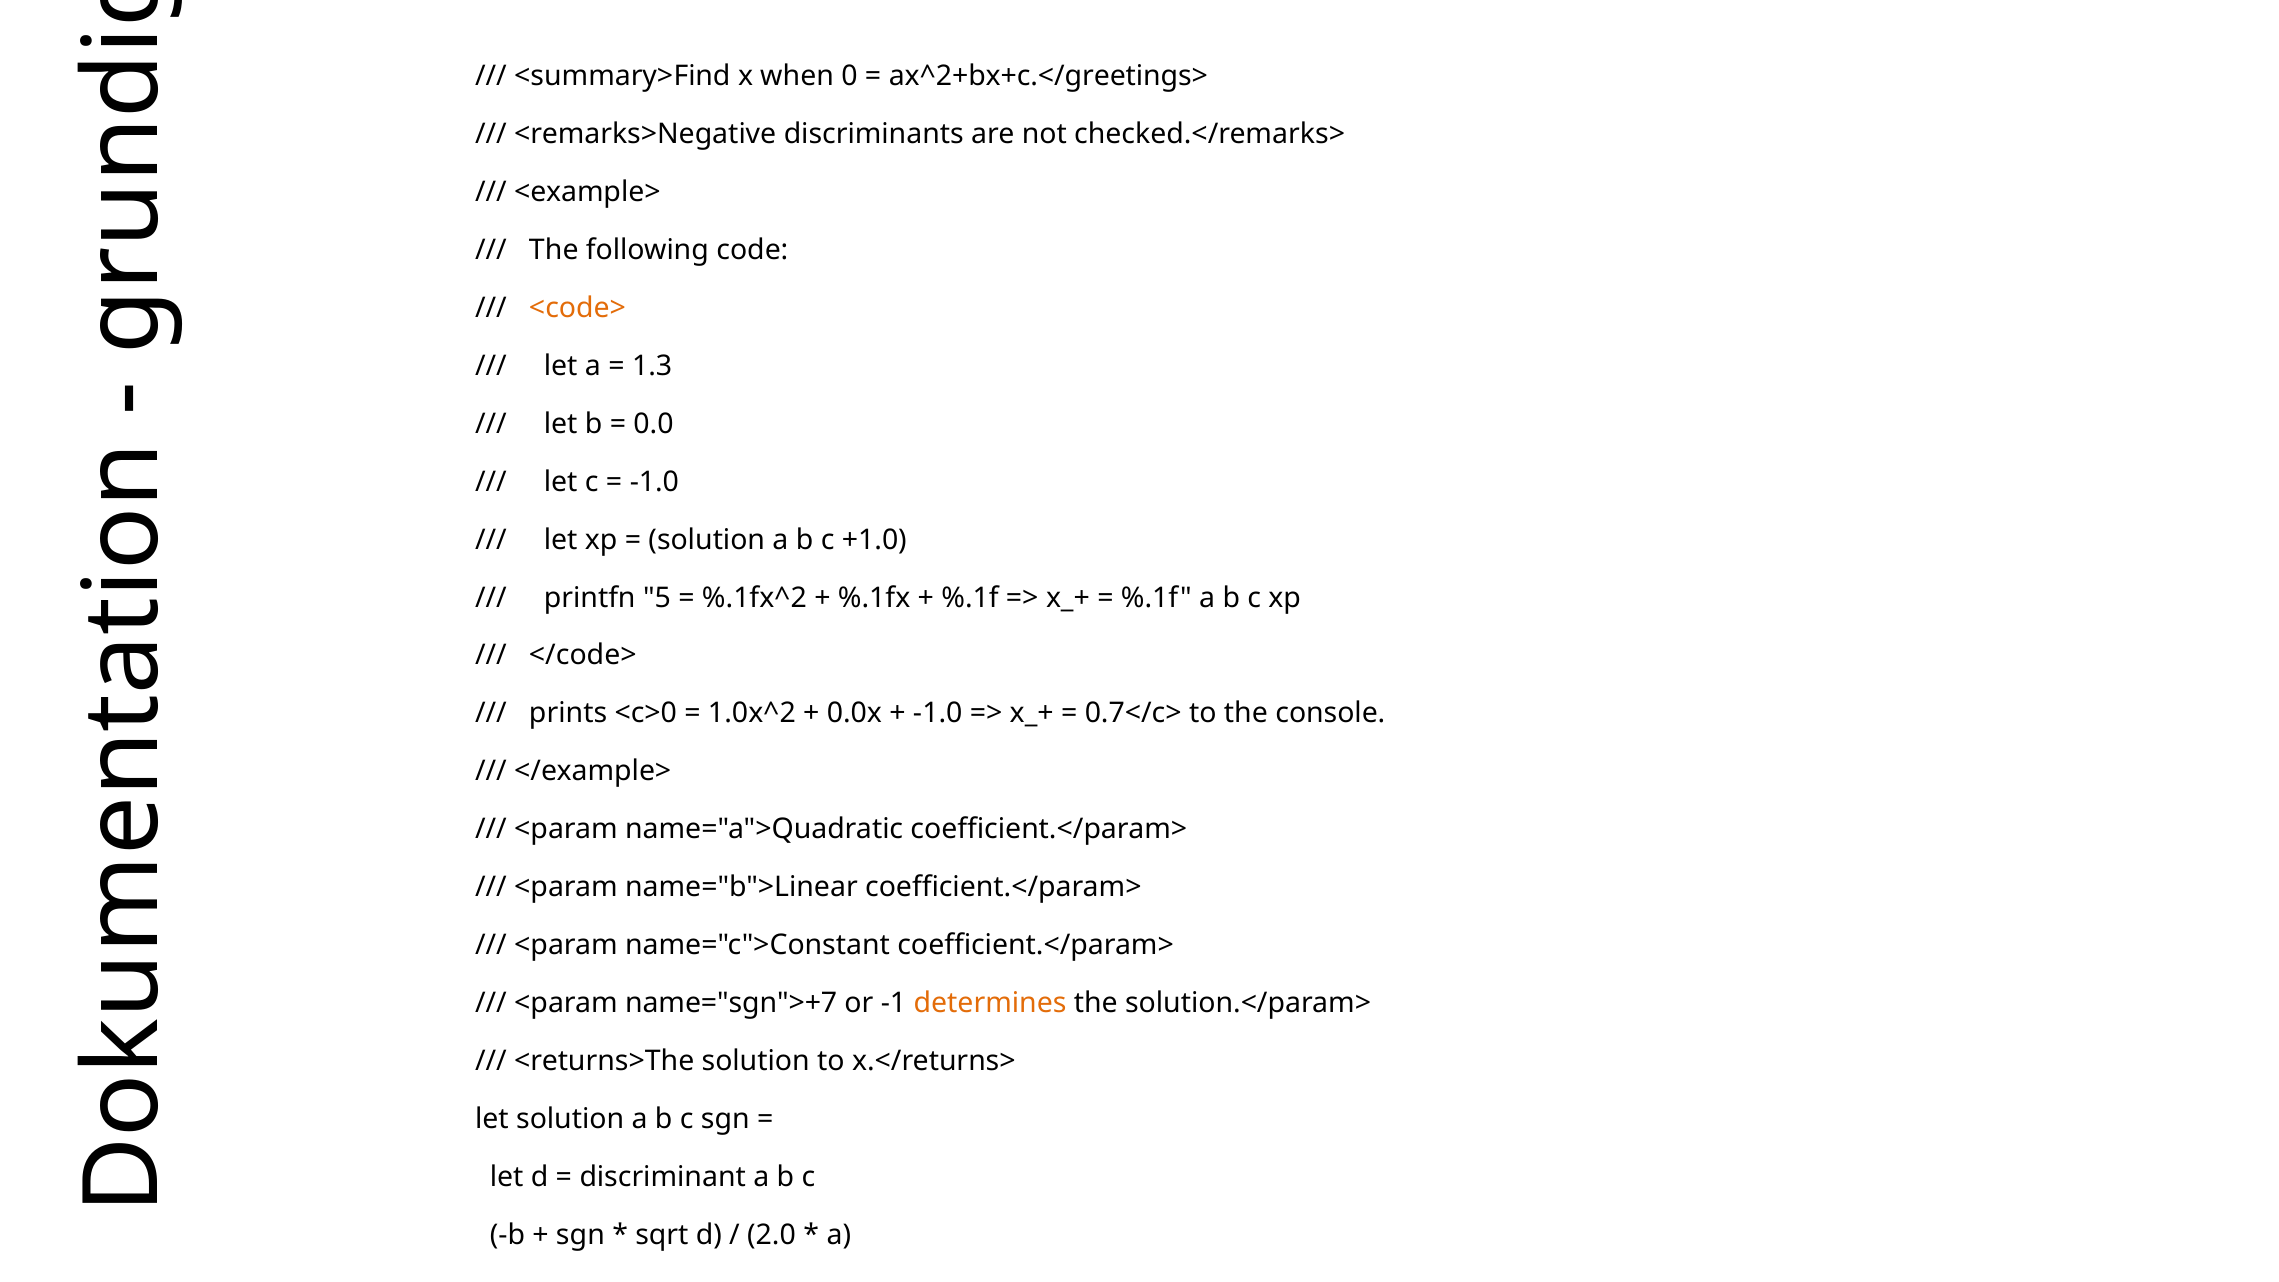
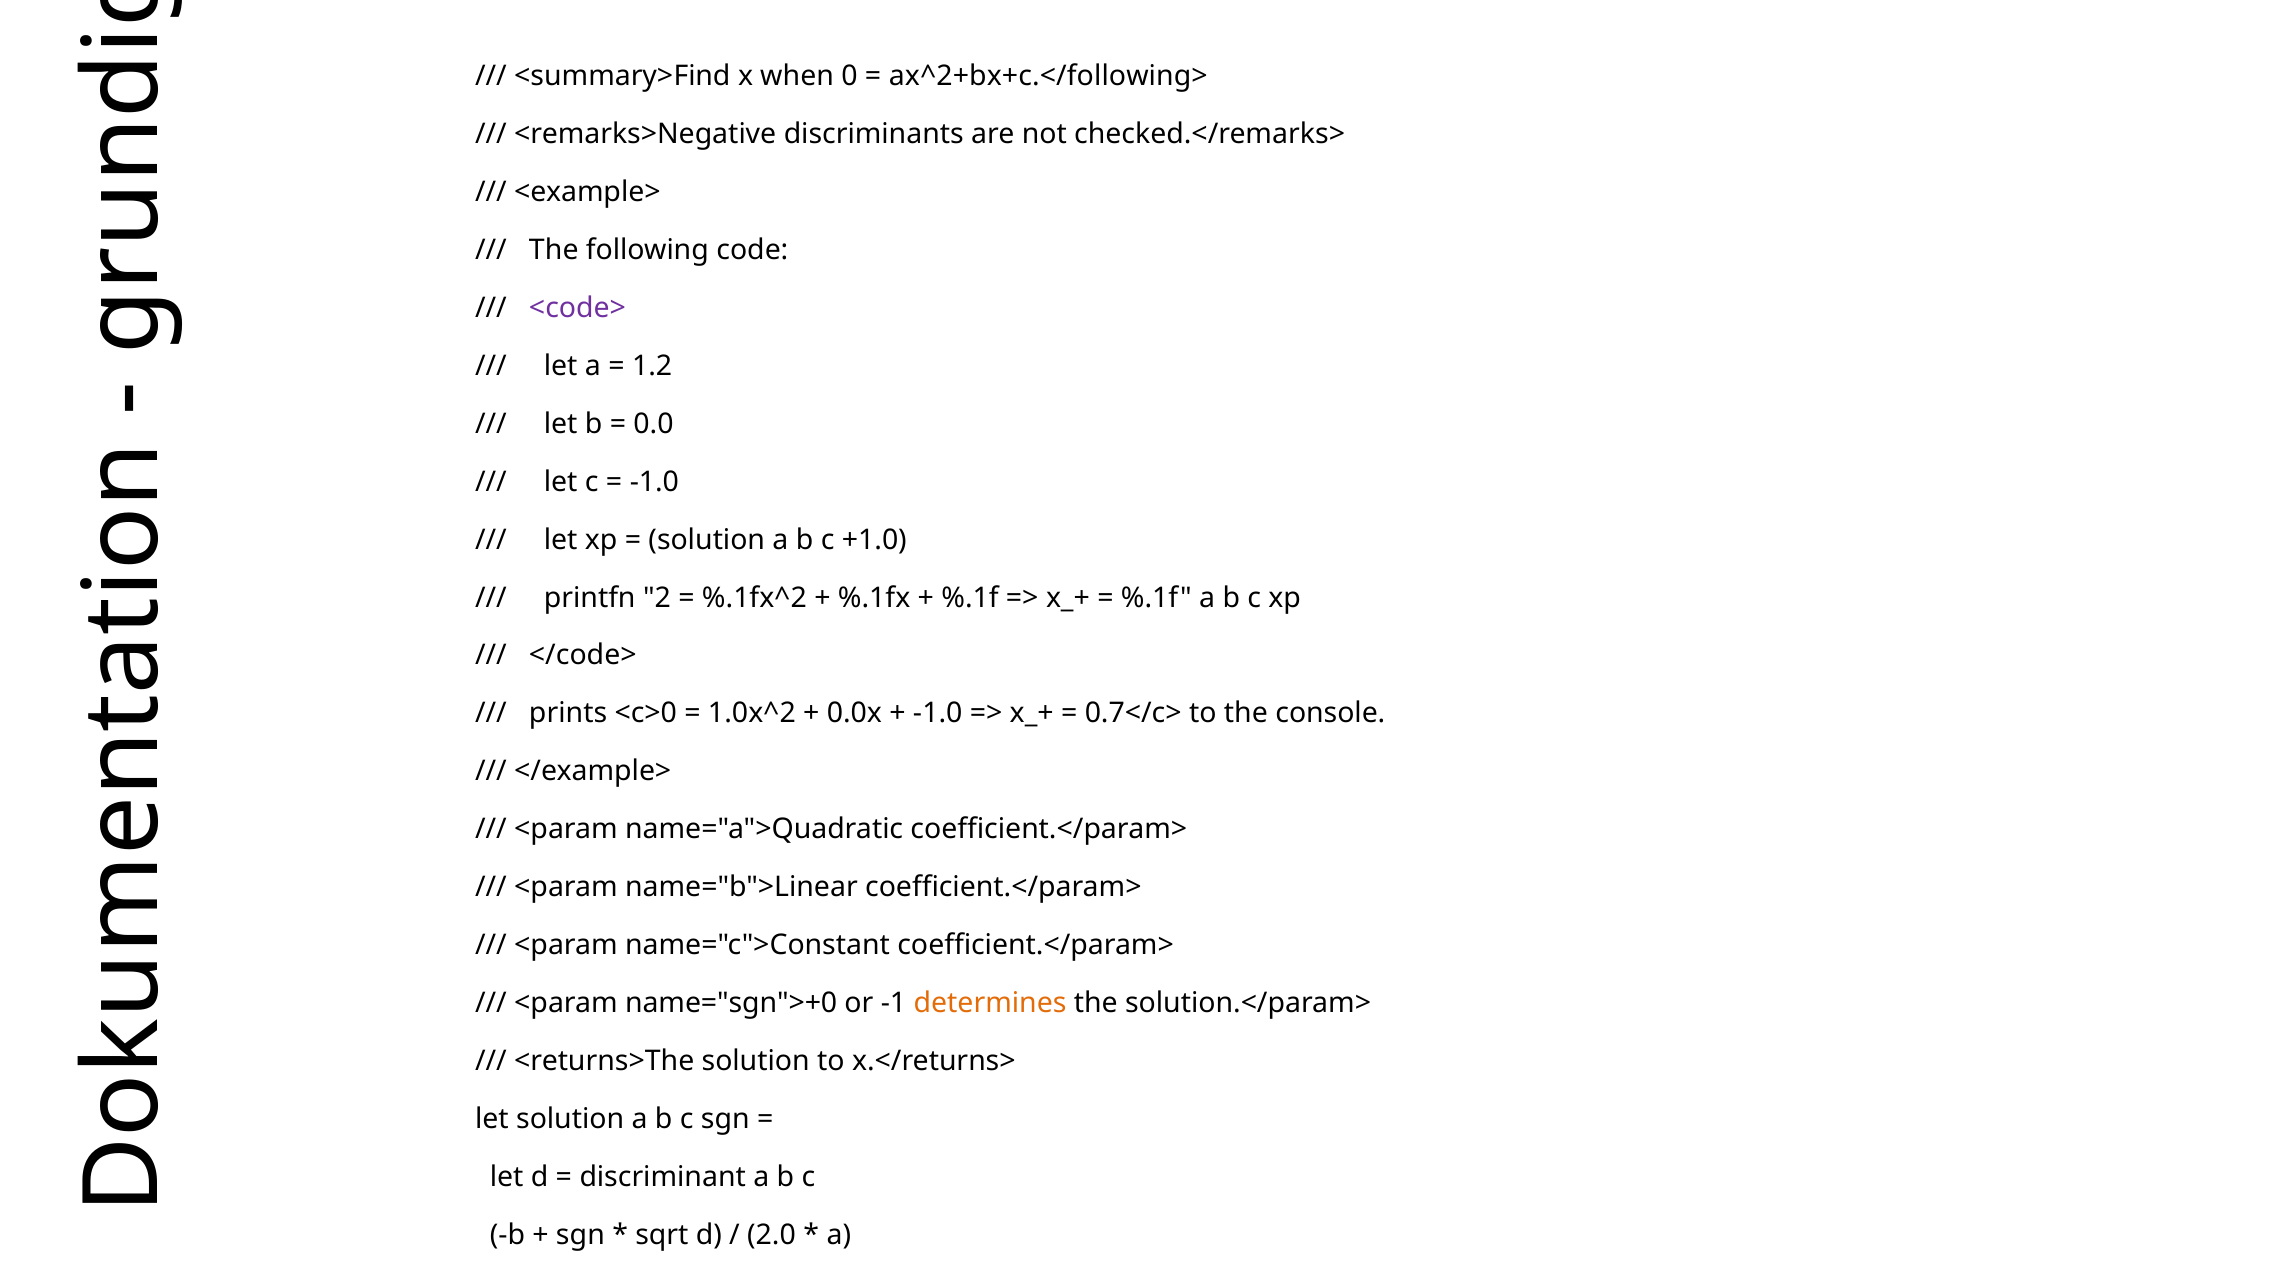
ax^2+bx+c.</greetings>: ax^2+bx+c.</greetings> -> ax^2+bx+c.</following> (1048, 76)
<code> colour: orange -> purple (577, 308)
1.3: 1.3 -> 1.2 (652, 366)
5: 5 -> 2 (657, 598)
name="sgn">+7: name="sgn">+7 -> name="sgn">+0 (731, 1003)
